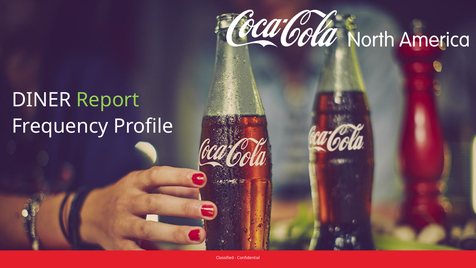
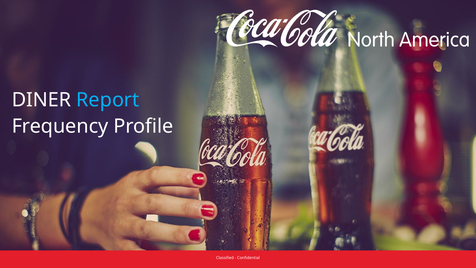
Report colour: light green -> light blue (108, 100)
